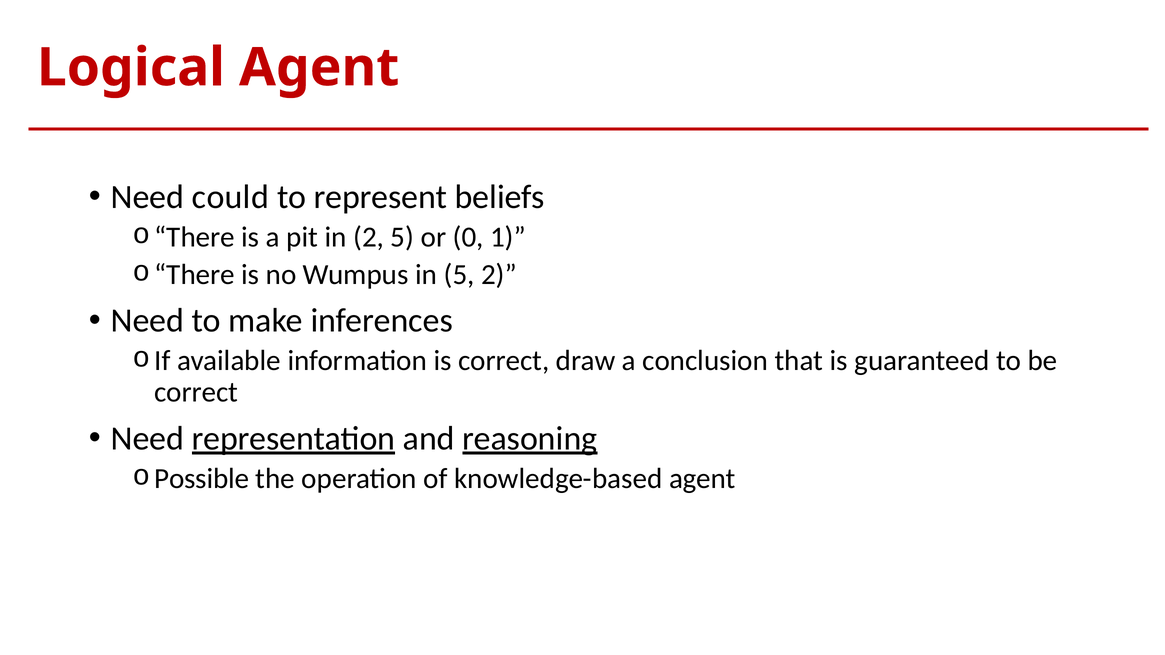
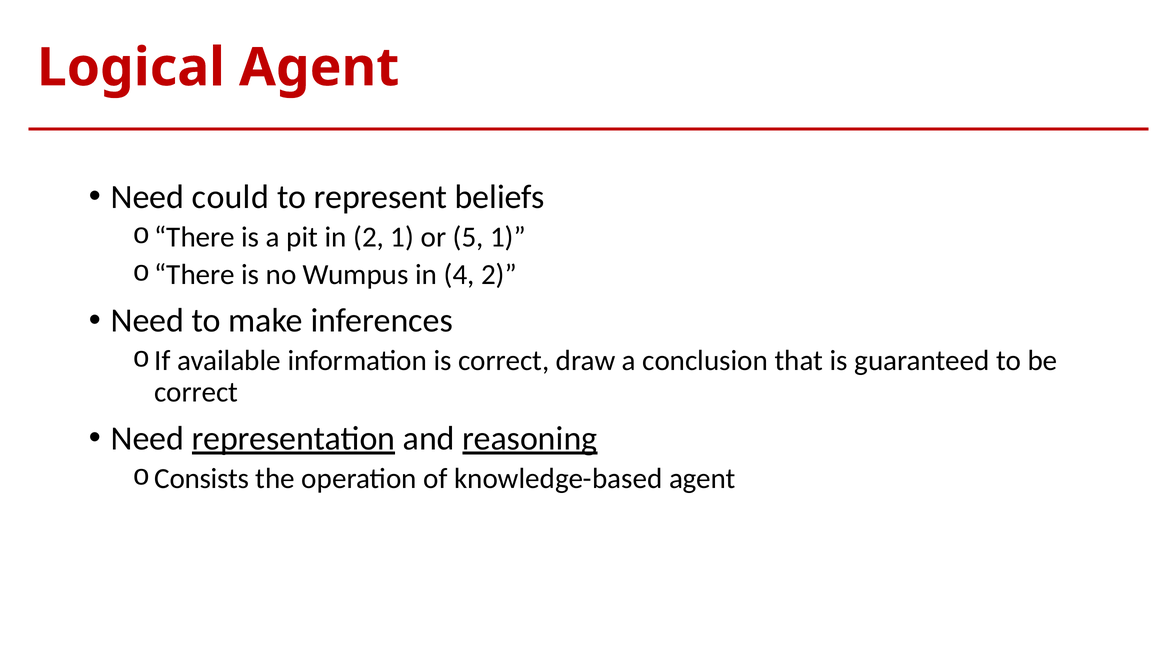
2 5: 5 -> 1 (402, 237)
0: 0 -> 5 (468, 237)
in 5: 5 -> 4 (459, 275)
Possible: Possible -> Consists (202, 479)
